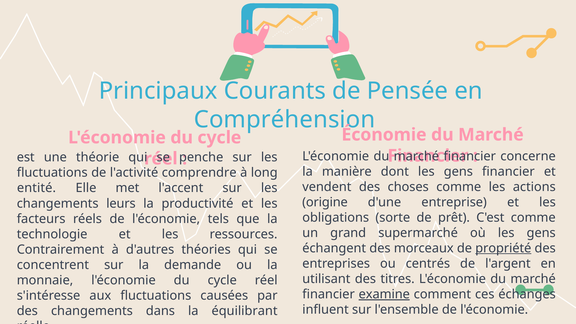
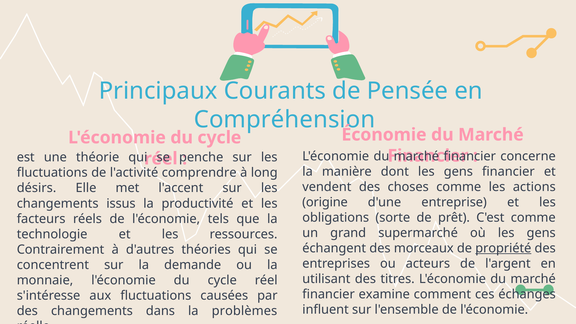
entité: entité -> désirs (37, 188)
leurs: leurs -> issus (121, 203)
centrés: centrés -> acteurs (428, 264)
examine underline: present -> none (384, 294)
équilibrant: équilibrant -> problèmes (244, 311)
